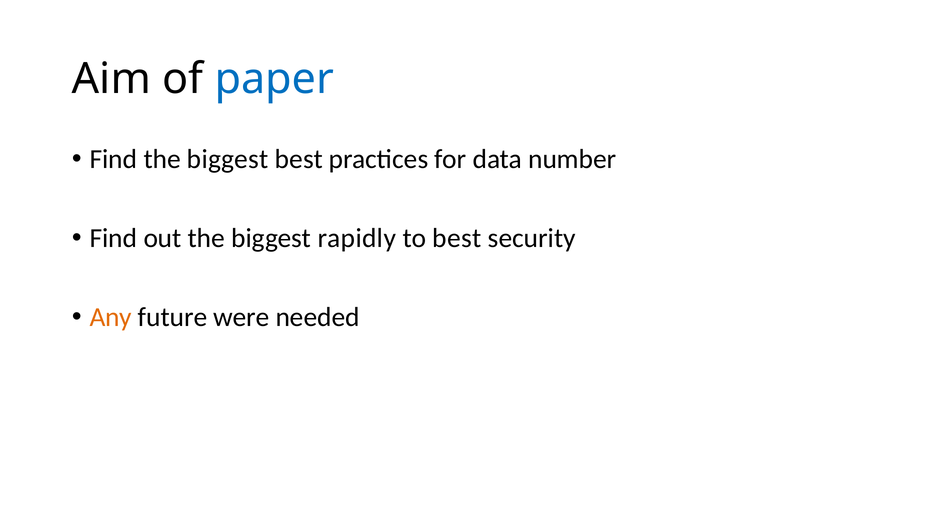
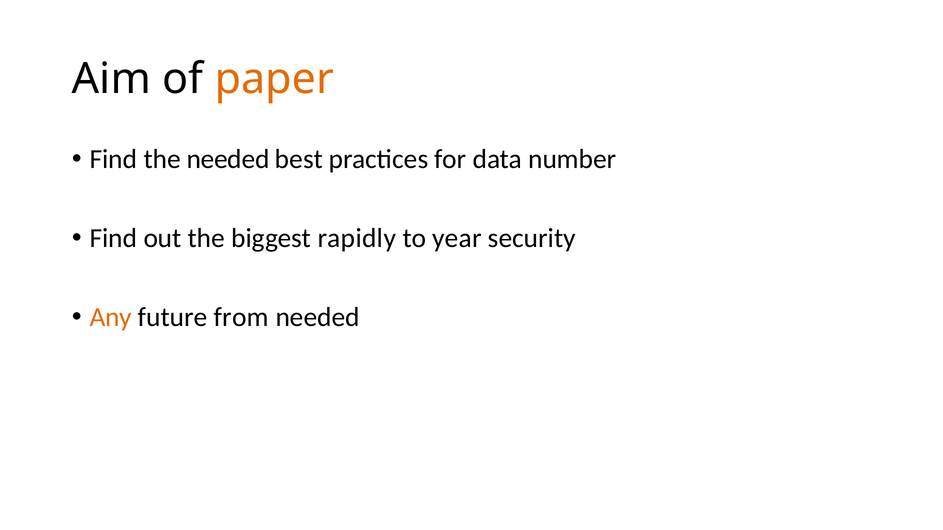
paper colour: blue -> orange (274, 79)
Find the biggest: biggest -> needed (228, 159)
to best: best -> year (457, 239)
were: were -> from (241, 318)
